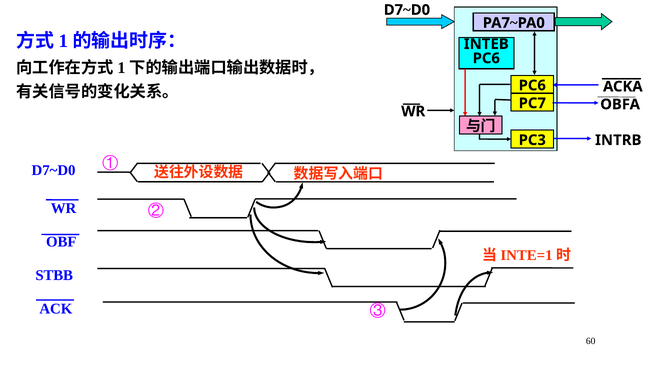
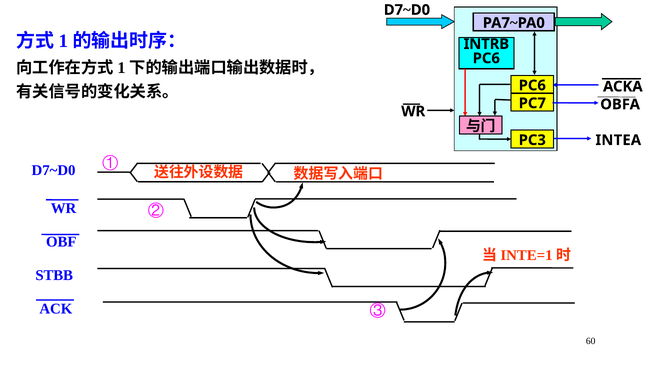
INTEB: INTEB -> INTRB (486, 44)
INTRB: INTRB -> INTEA (618, 140)
